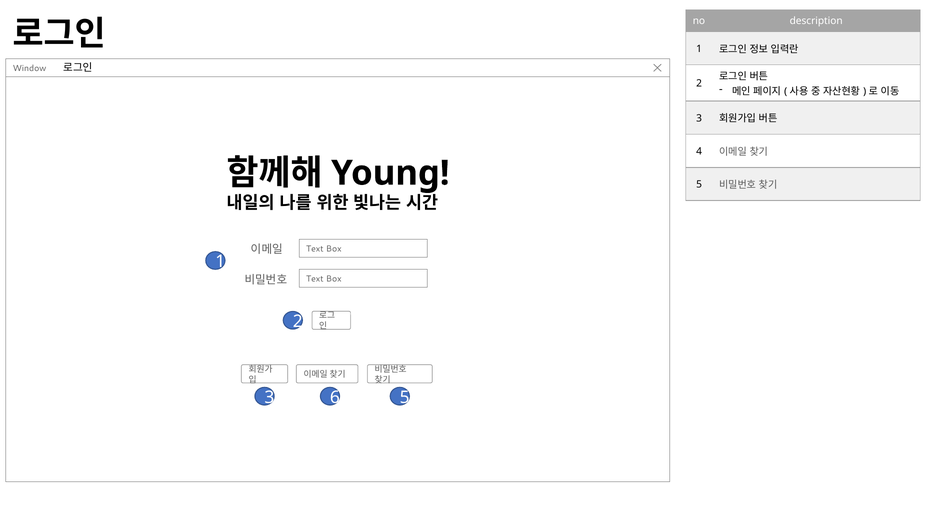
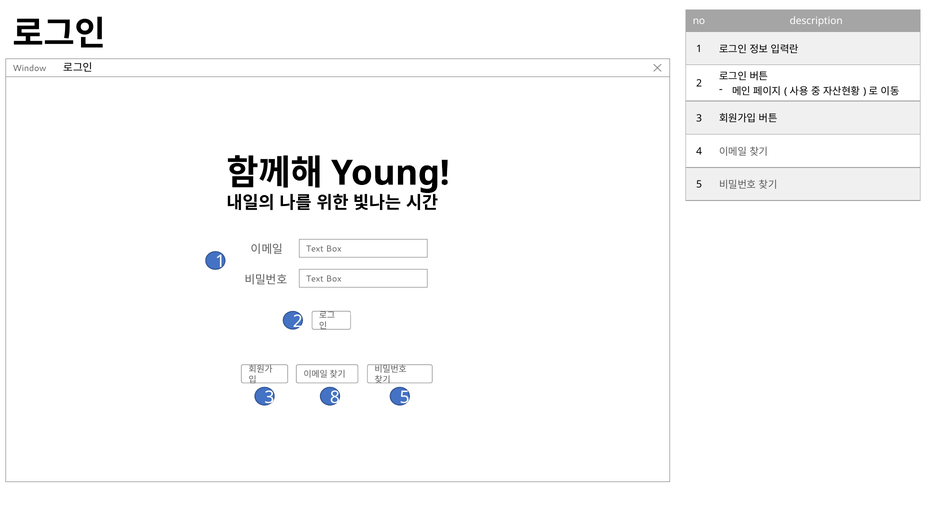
6: 6 -> 8 (335, 397)
